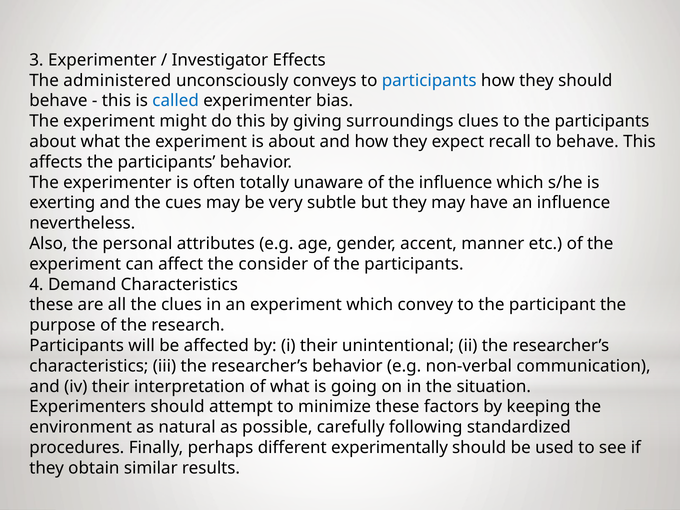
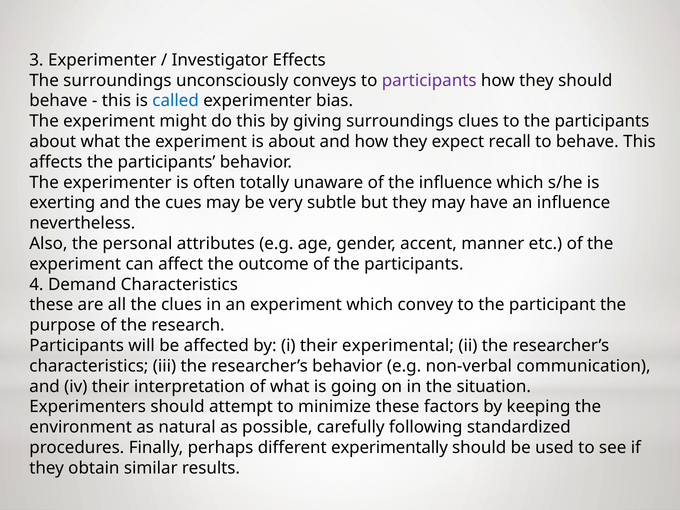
The administered: administered -> surroundings (117, 80)
participants colour: blue -> purple (429, 80)
consider: consider -> outcome (273, 264)
unintentional: unintentional -> experimental (398, 346)
